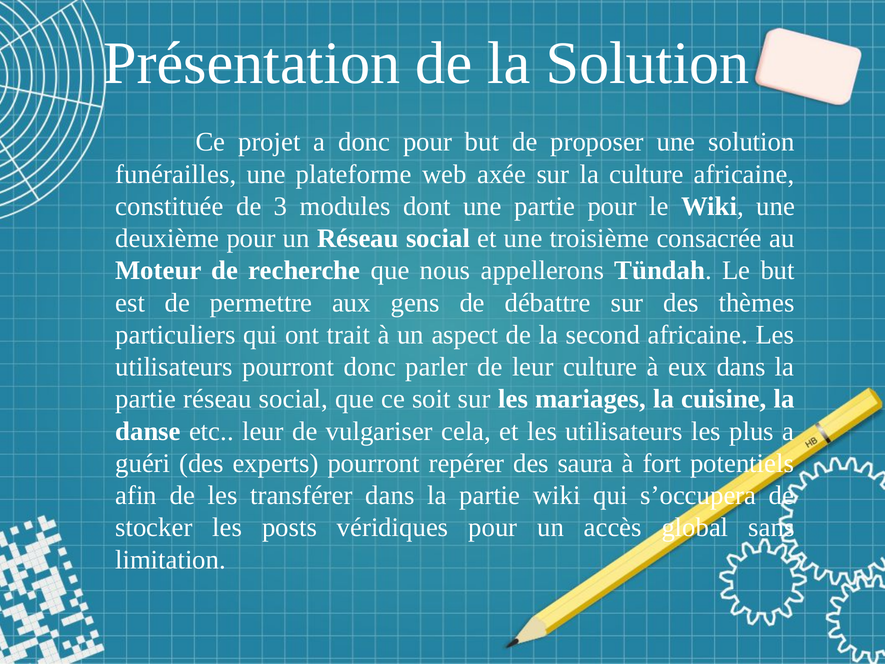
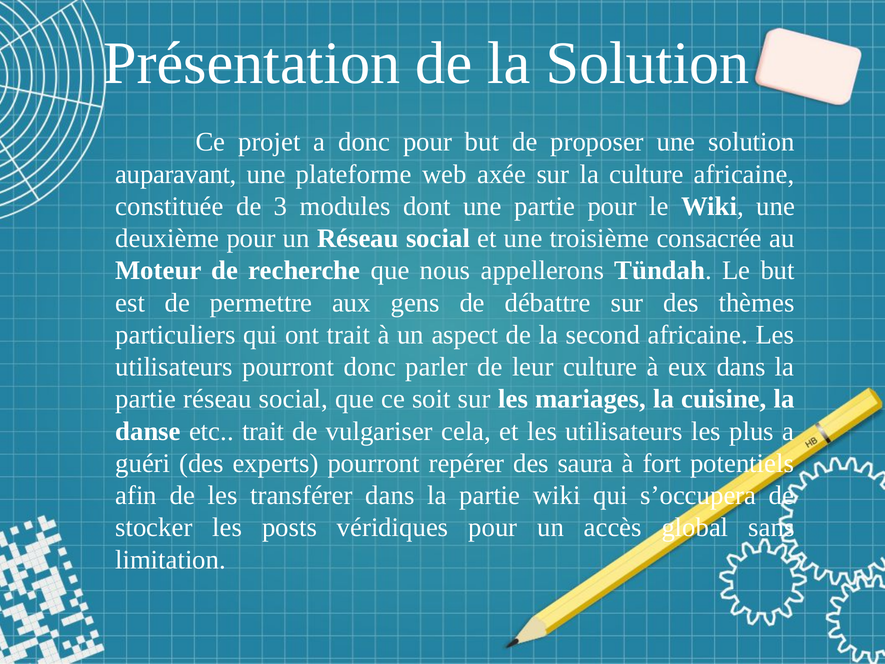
funérailles: funérailles -> auparavant (176, 174)
etc leur: leur -> trait (263, 431)
